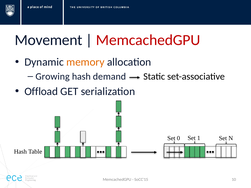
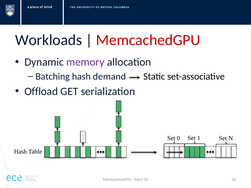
Movement: Movement -> Workloads (49, 40)
memory colour: orange -> purple (85, 62)
Growing: Growing -> Batching (53, 77)
